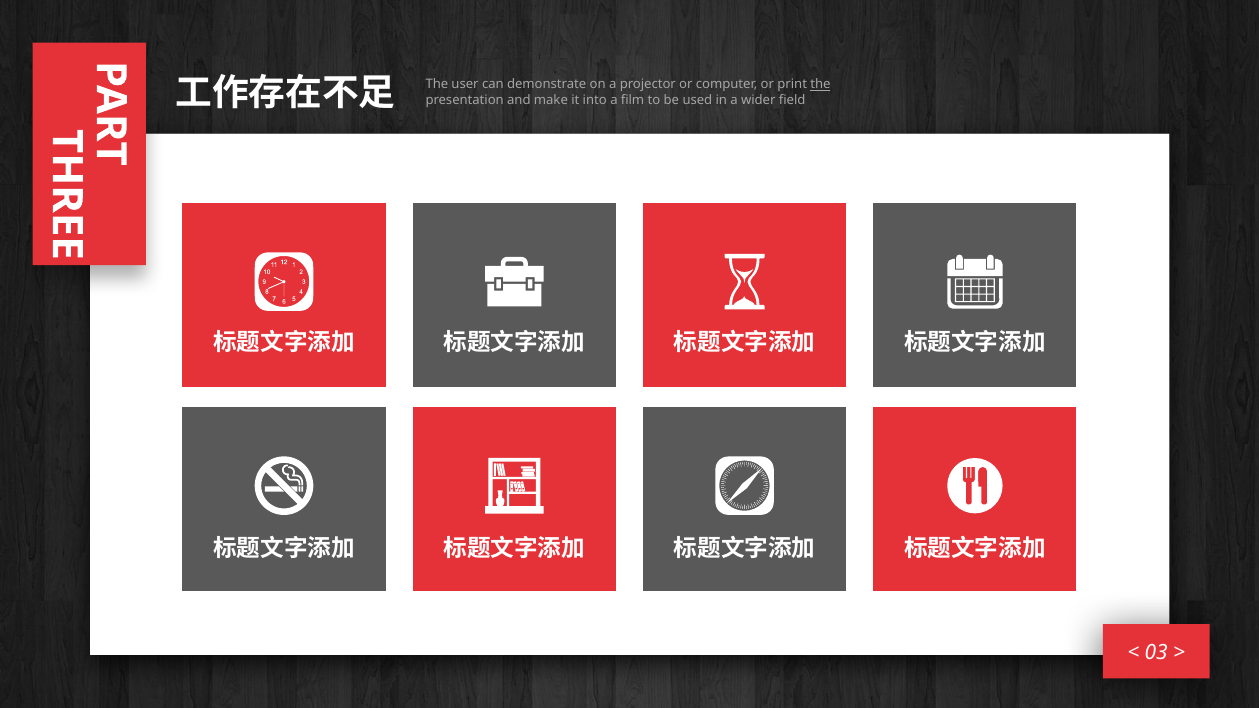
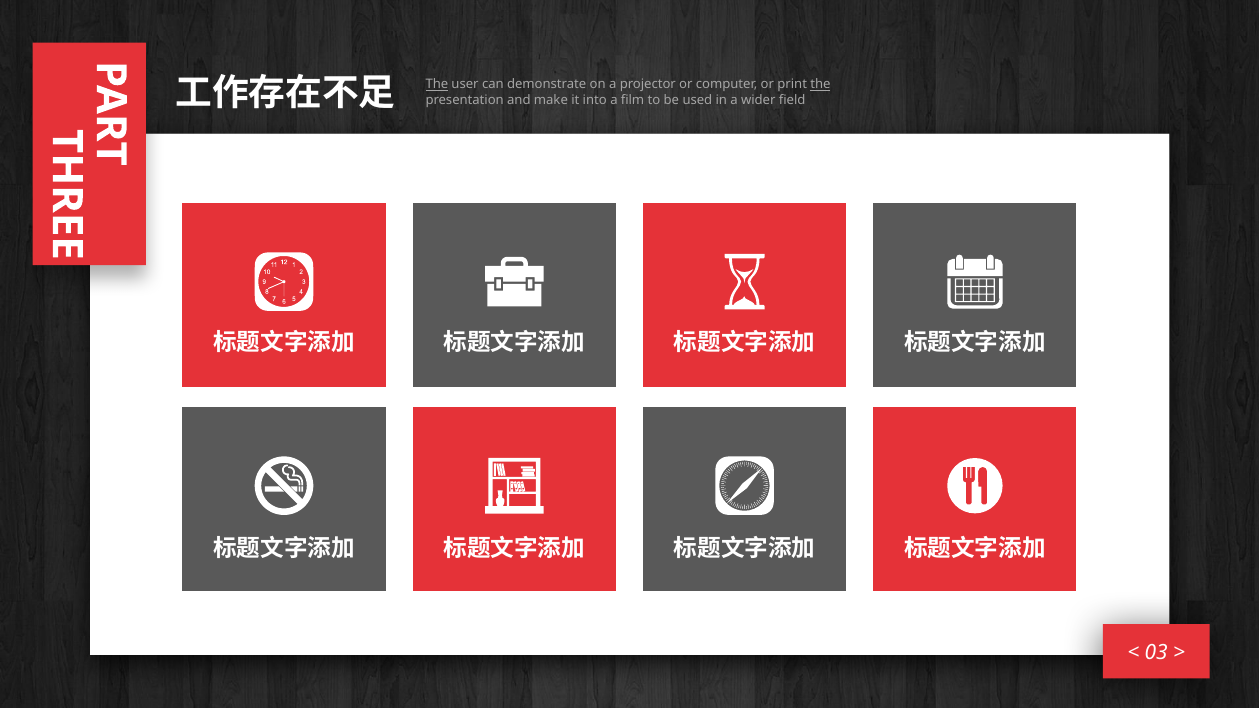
The underline: none -> present (437, 84)
